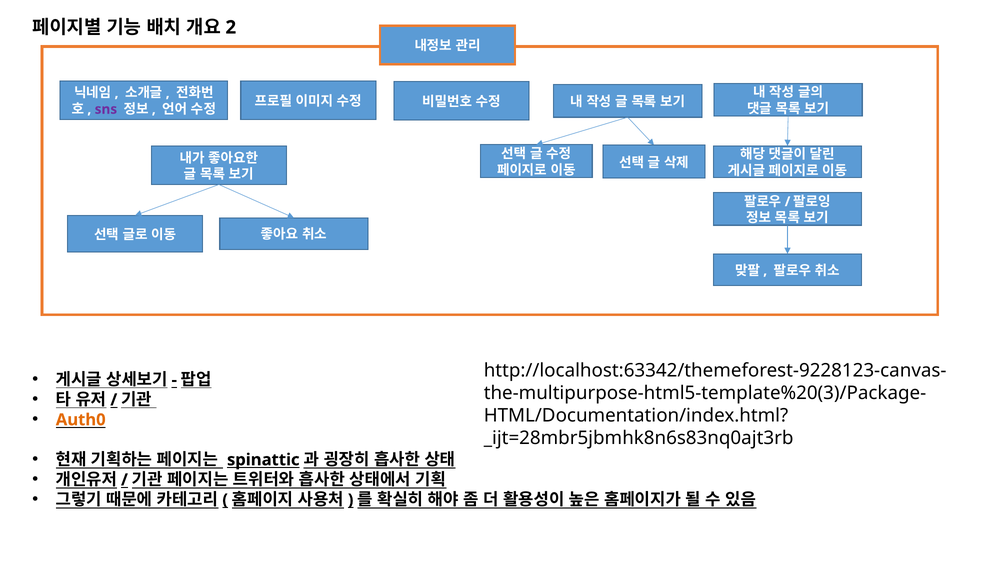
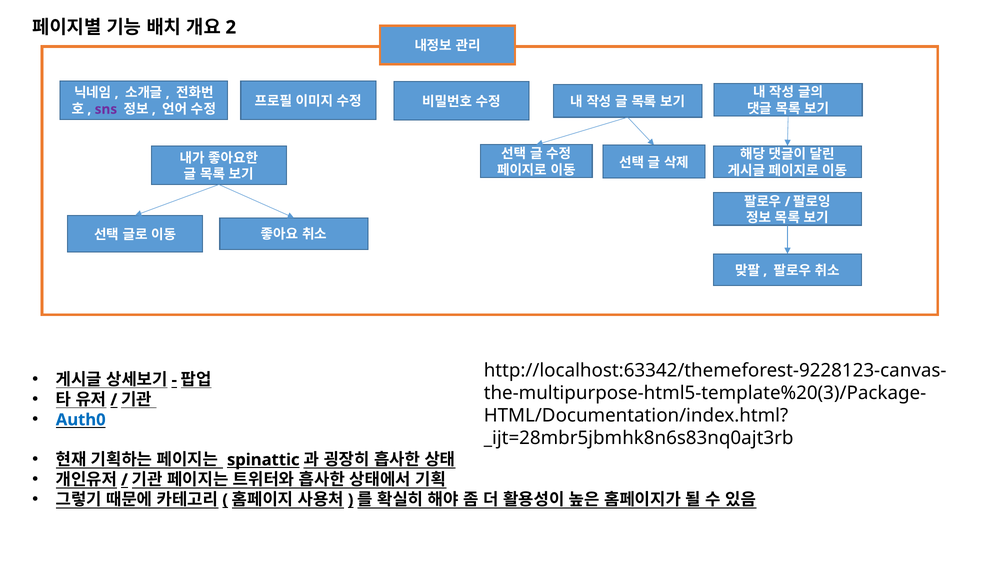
Auth0 colour: orange -> blue (81, 420)
